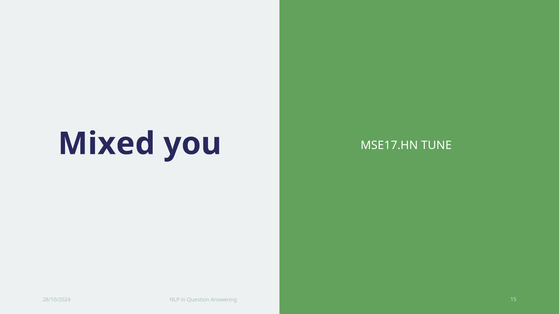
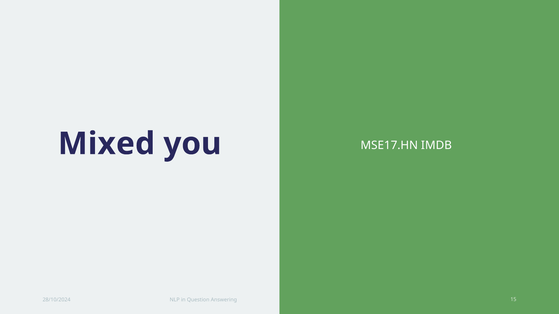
TUNE: TUNE -> IMDB (436, 146)
